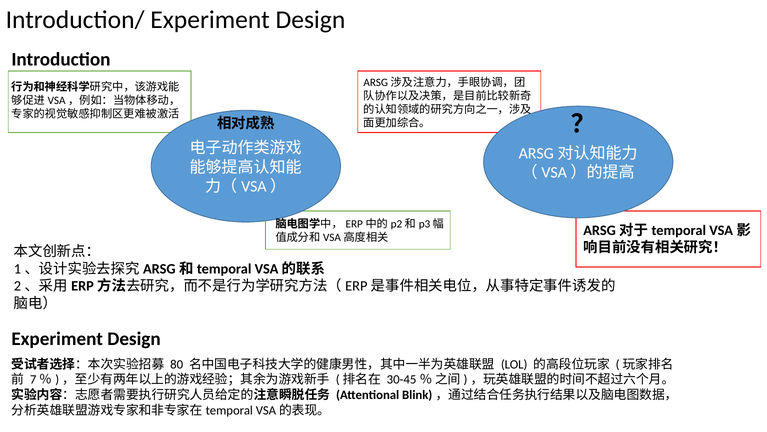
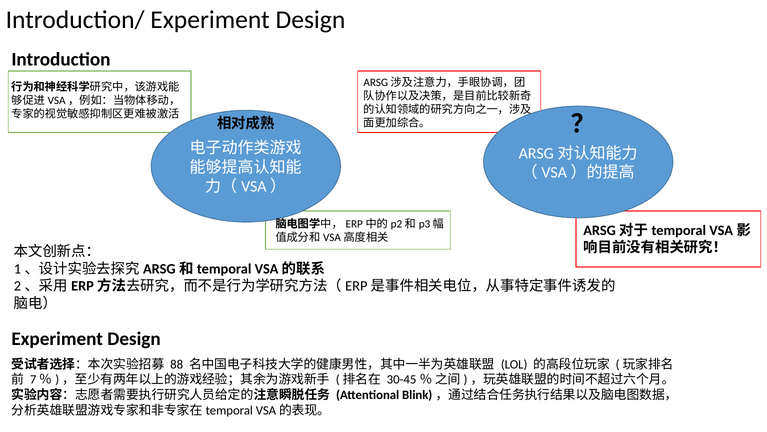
80: 80 -> 88 (177, 364)
